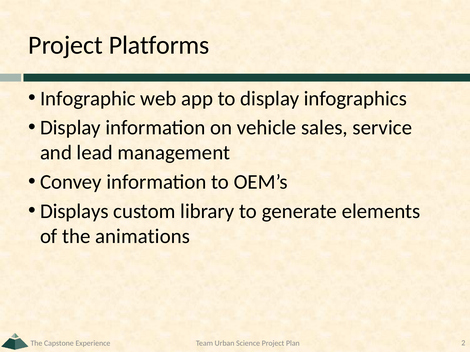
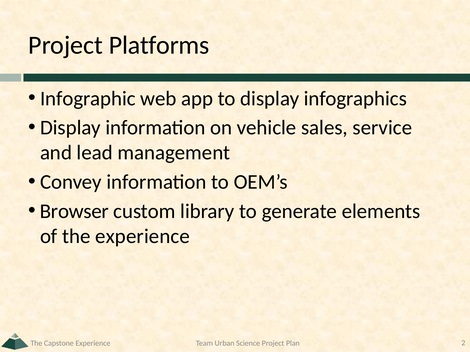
Displays: Displays -> Browser (74, 211)
the animations: animations -> experience (143, 237)
